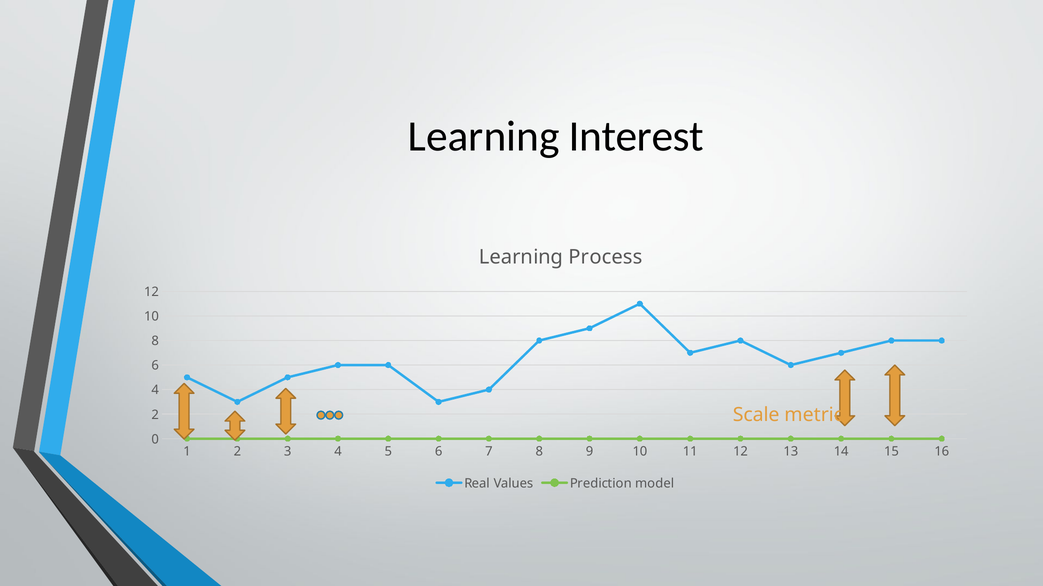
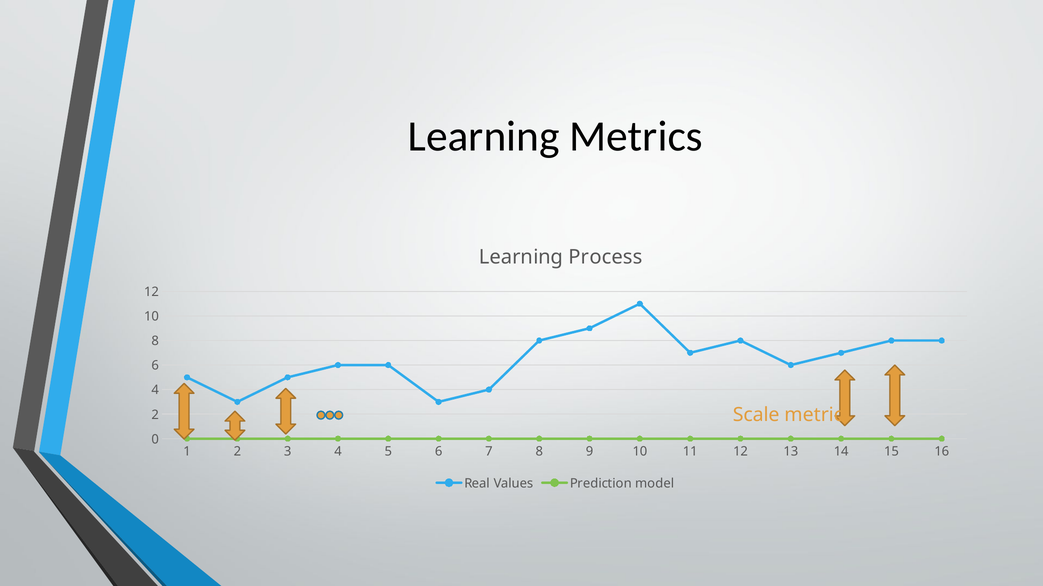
Interest: Interest -> Metrics (636, 137)
